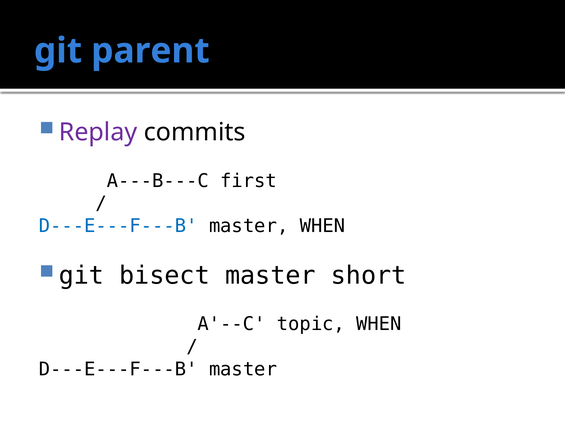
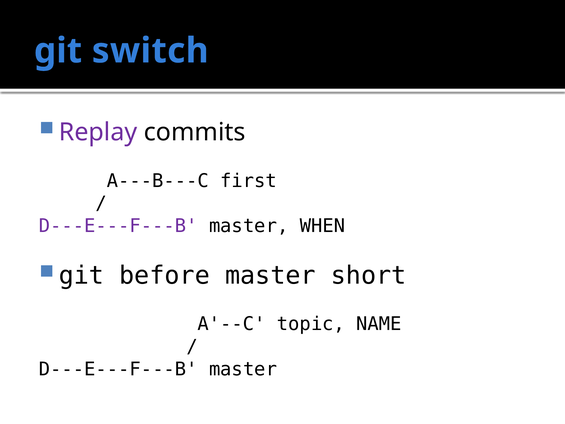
parent: parent -> switch (150, 51)
D---E---F---B colour: blue -> purple (118, 226)
bisect: bisect -> before (165, 275)
topic WHEN: WHEN -> NAME (379, 324)
